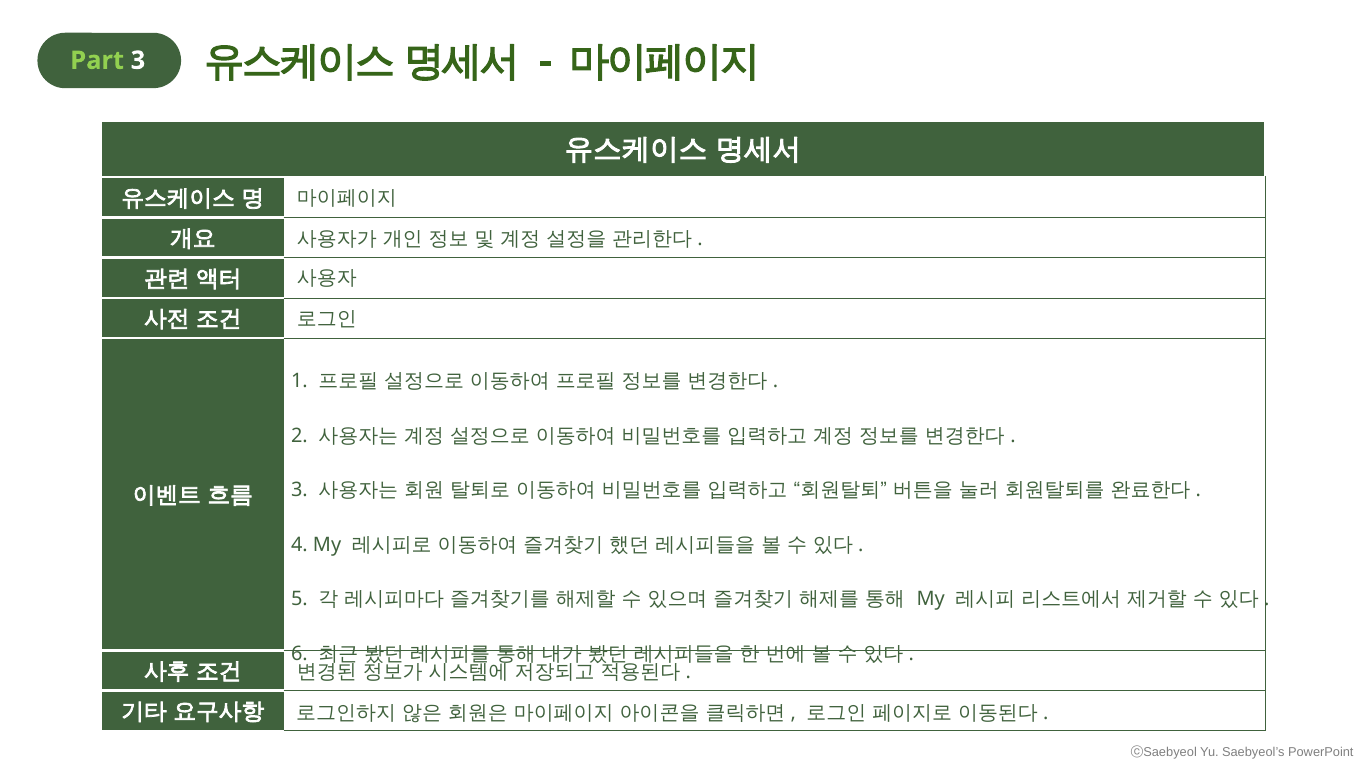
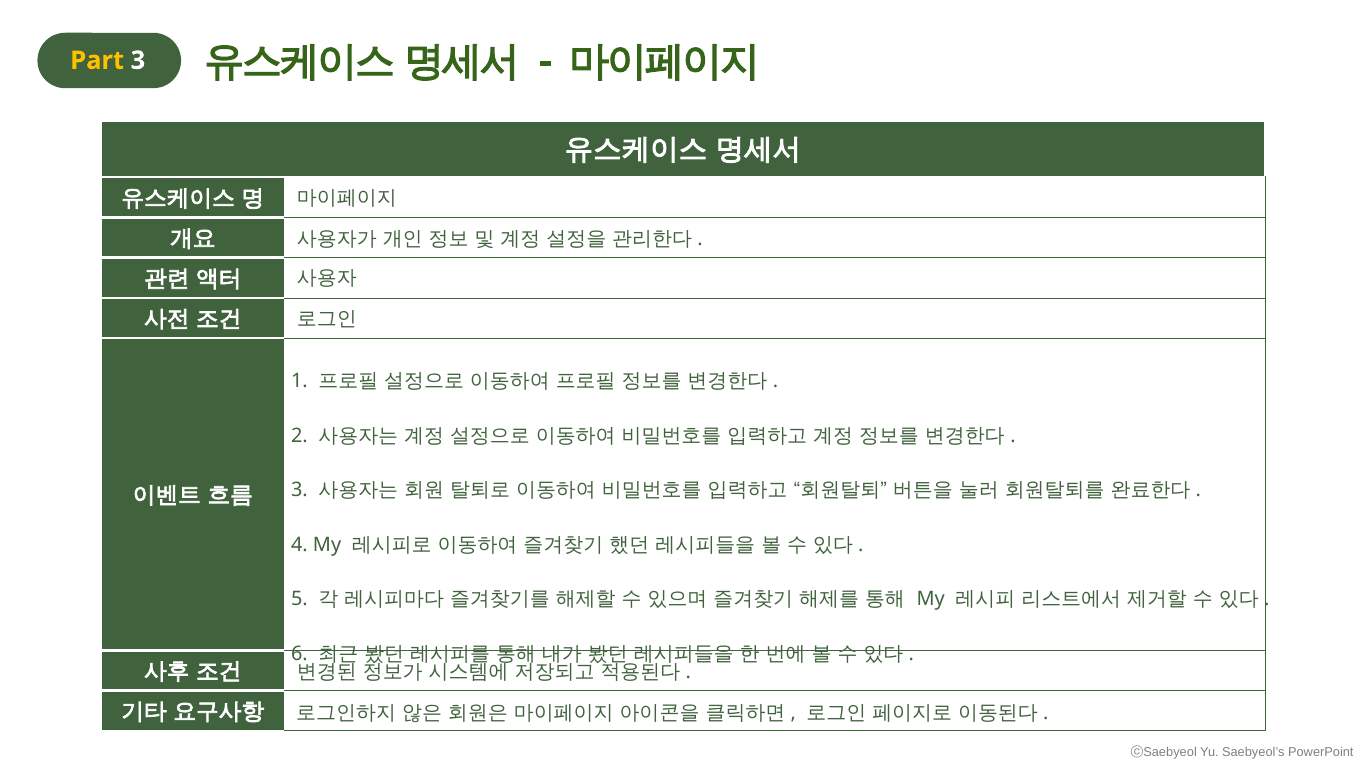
Part colour: light green -> yellow (97, 60)
